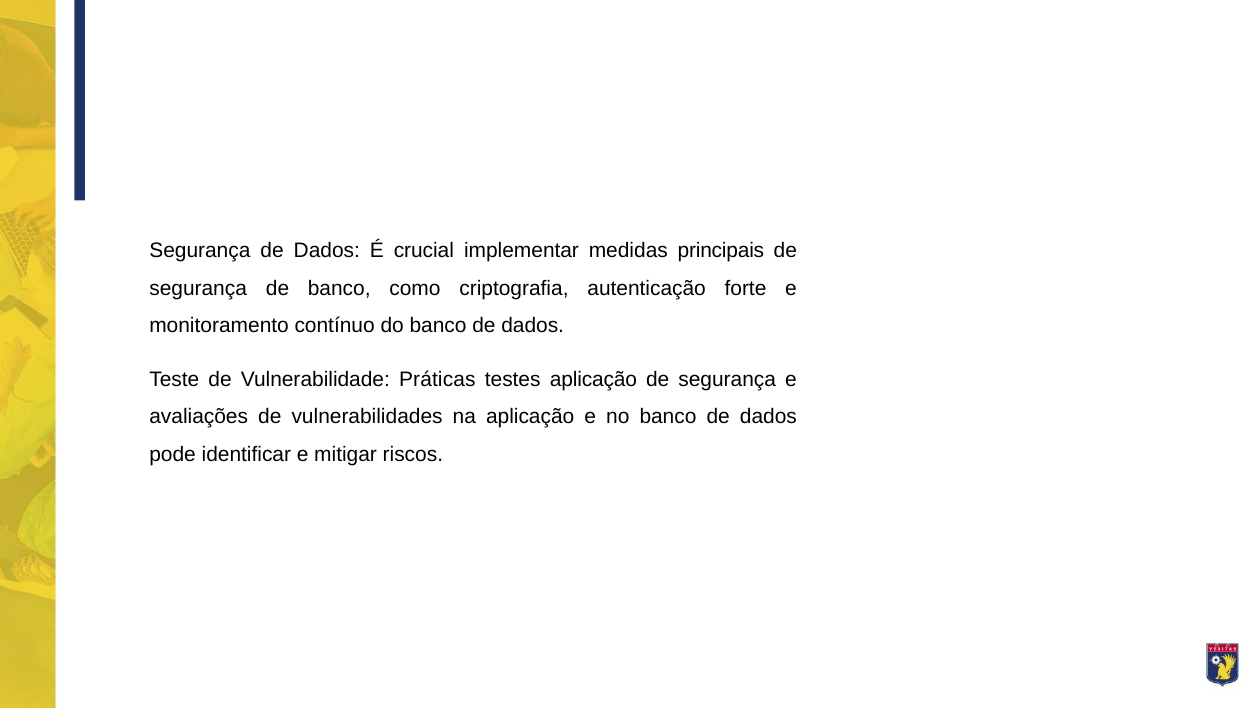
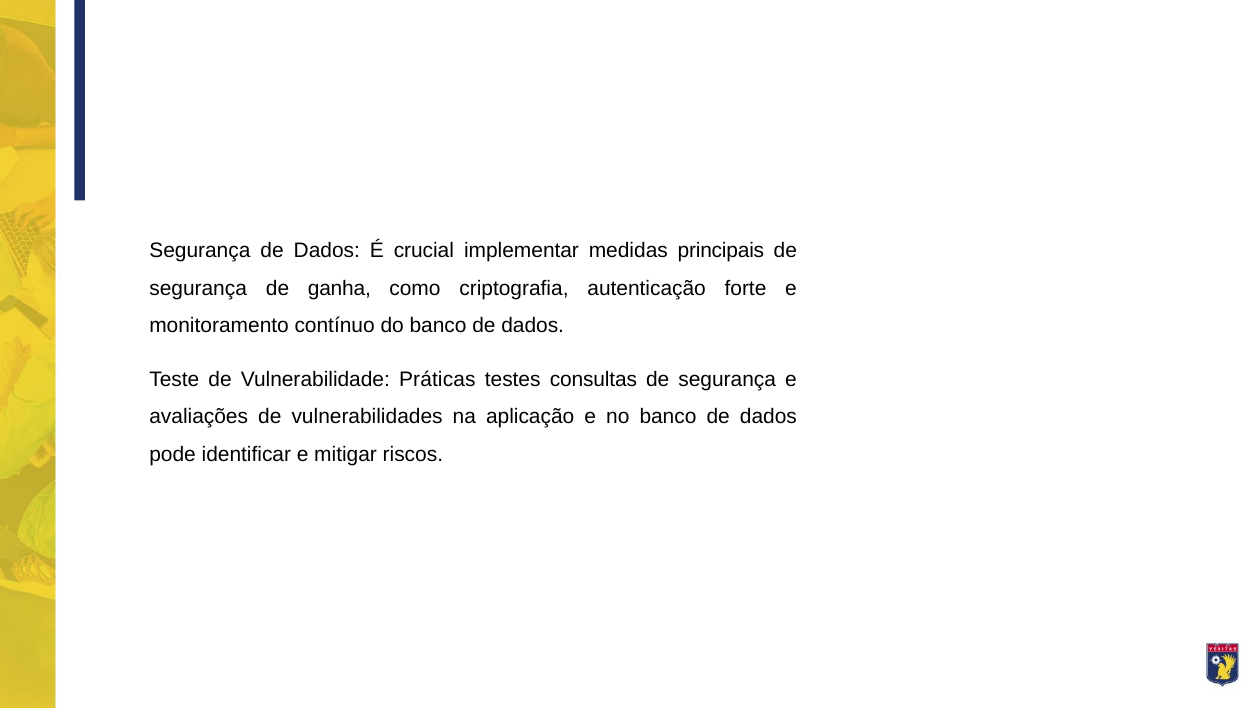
de banco: banco -> ganha (339, 288)
testes aplicação: aplicação -> consultas (593, 379)
